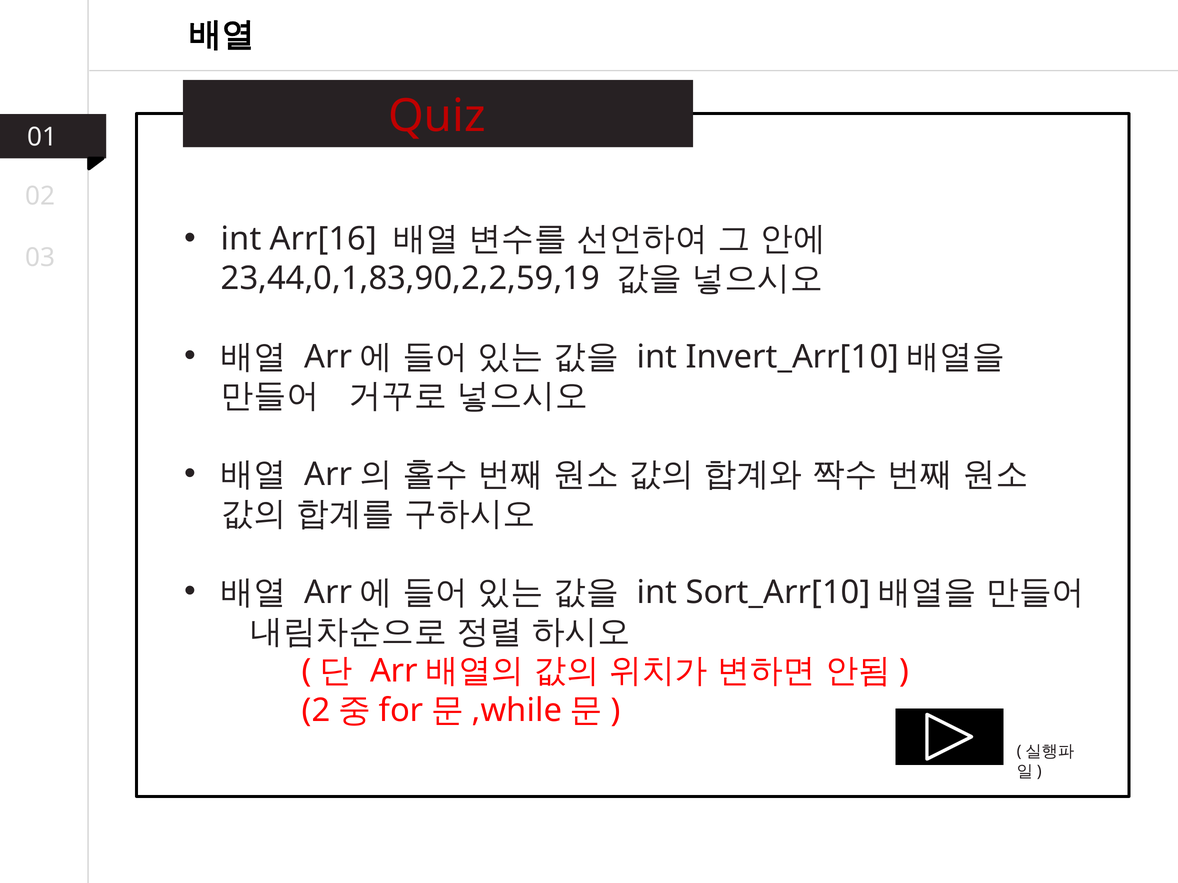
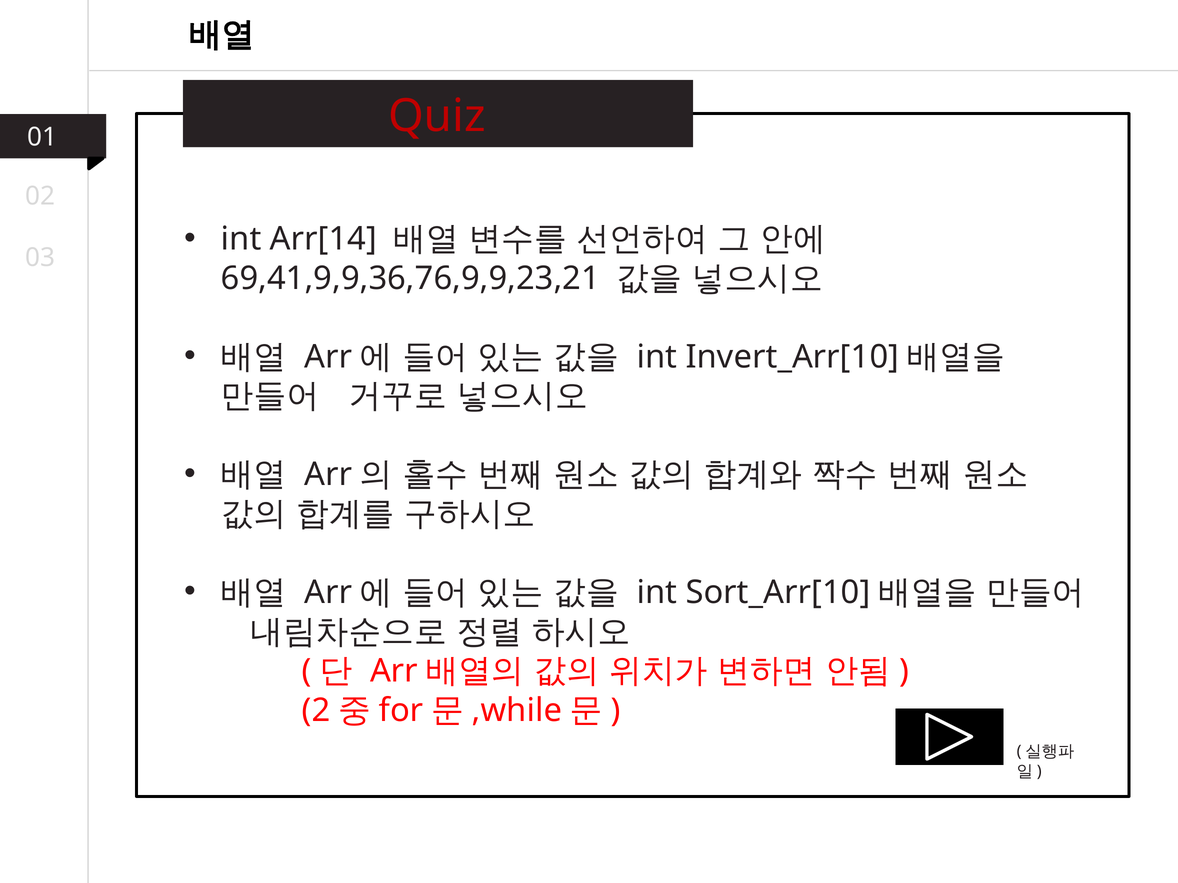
Arr[16: Arr[16 -> Arr[14 (323, 239)
23,44,0,1,83,90,2,2,59,19: 23,44,0,1,83,90,2,2,59,19 -> 69,41,9,9,36,76,9,9,23,21 (410, 279)
